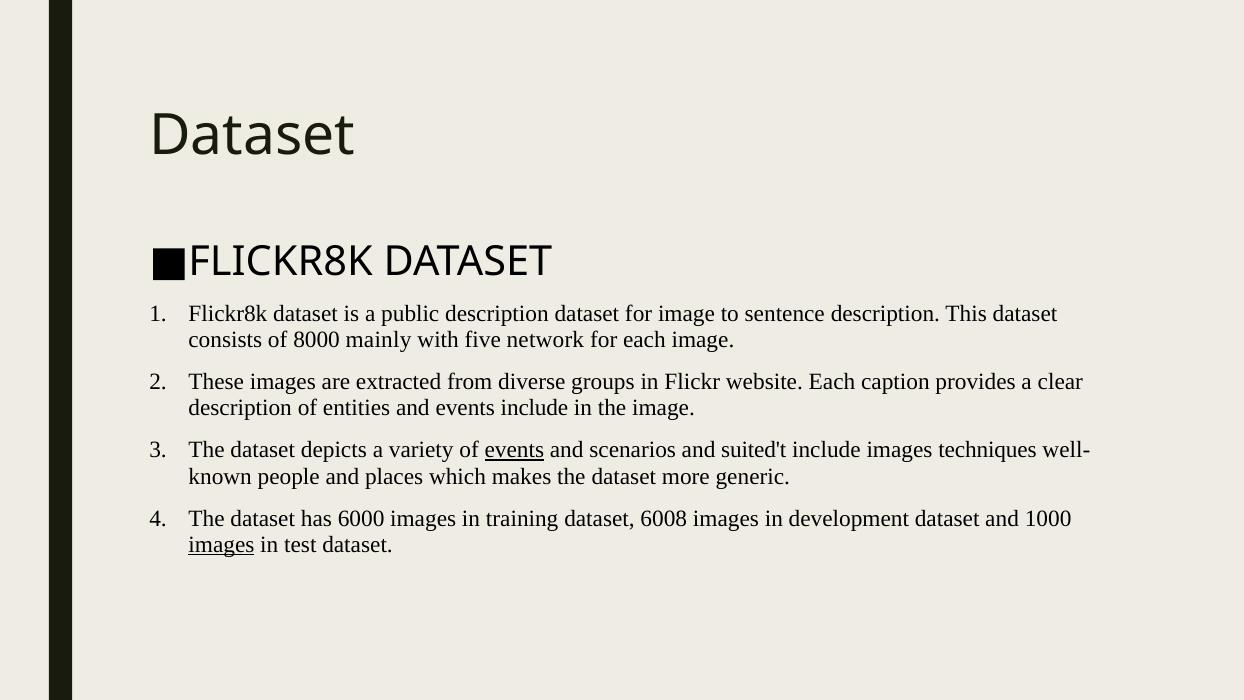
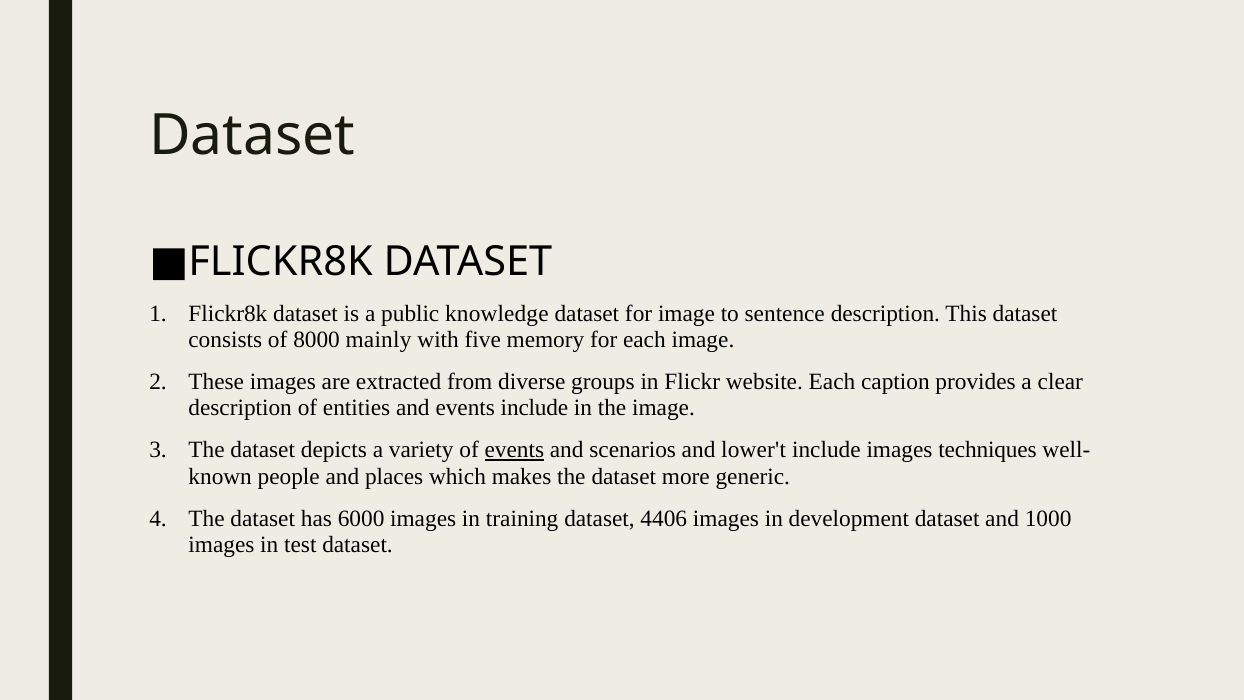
public description: description -> knowledge (497, 314)
network: network -> memory (545, 340)
suited't: suited't -> lower't (754, 450)
6008: 6008 -> 4406 (664, 518)
images underline: present -> none (221, 544)
